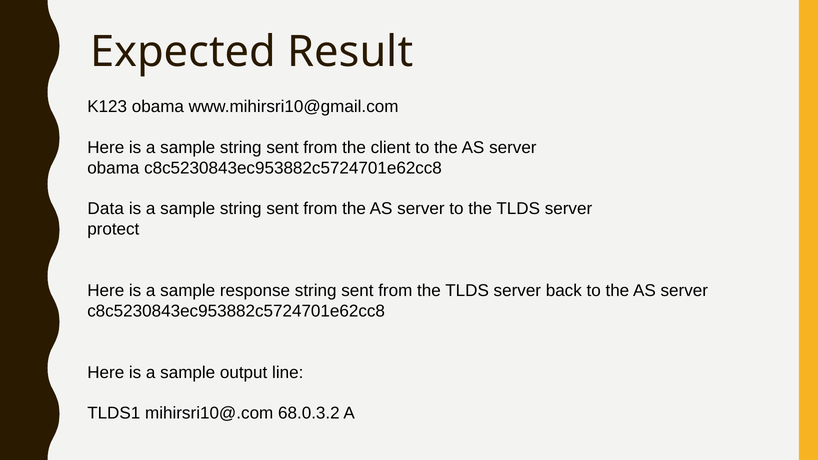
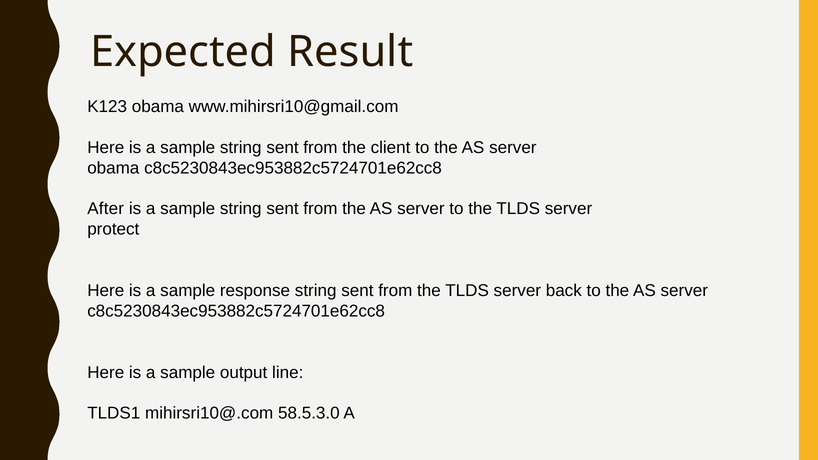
Data: Data -> After (106, 209)
68.0.3.2: 68.0.3.2 -> 58.5.3.0 (309, 413)
